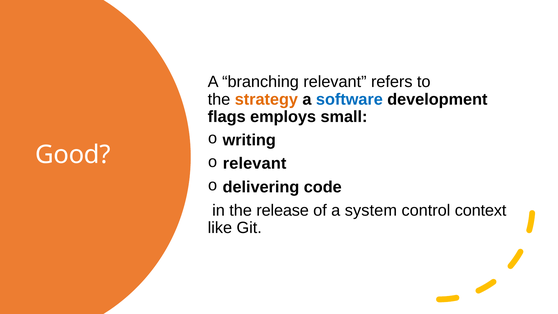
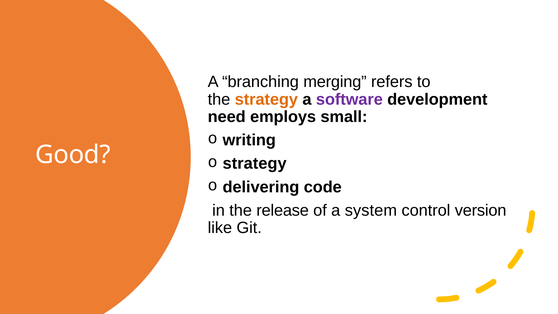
branching relevant: relevant -> merging (335, 82)
software colour: blue -> purple (349, 99)
flags: flags -> need (227, 117)
relevant: relevant -> strategy (255, 164)
context: context -> version (481, 210)
